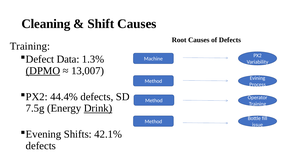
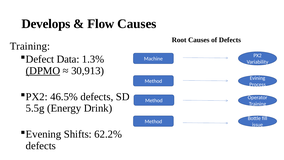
Cleaning: Cleaning -> Develops (46, 24)
Shift: Shift -> Flow (101, 24)
13,007: 13,007 -> 30,913 (88, 71)
44.4%: 44.4% -> 46.5% (64, 97)
7.5g: 7.5g -> 5.5g (35, 108)
Drink underline: present -> none (98, 108)
42.1%: 42.1% -> 62.2% (108, 134)
